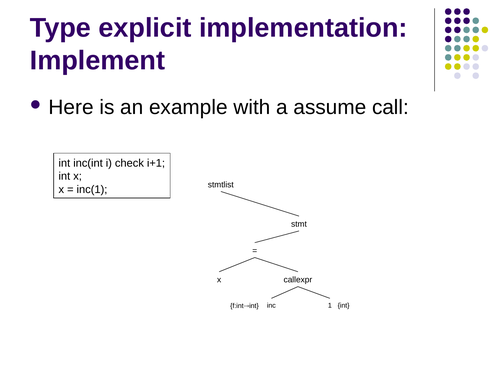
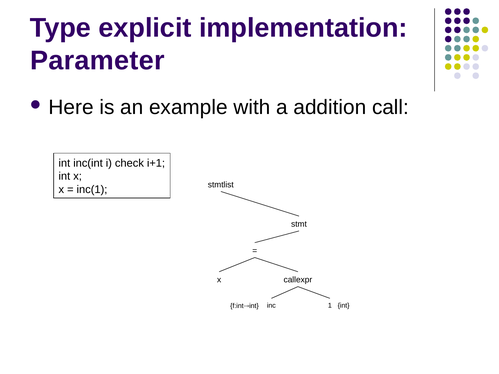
Implement: Implement -> Parameter (97, 61)
assume: assume -> addition (330, 107)
